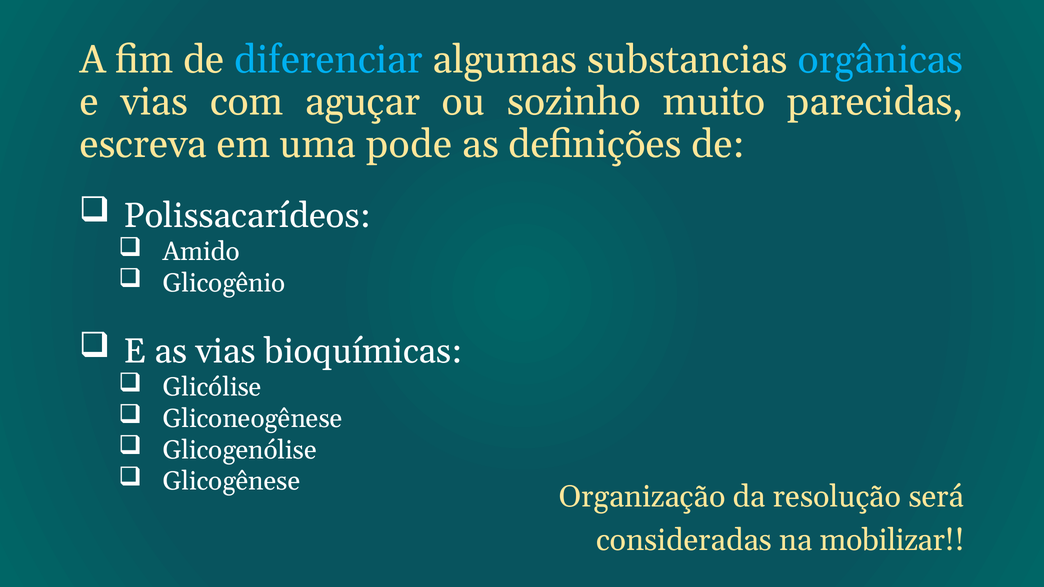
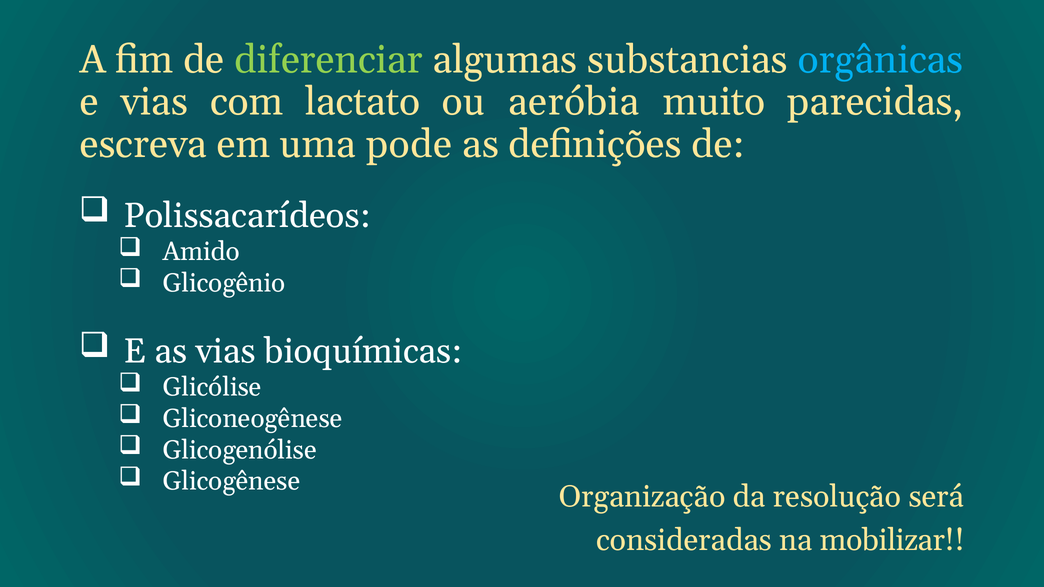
diferenciar colour: light blue -> light green (329, 60)
aguçar: aguçar -> lactato (363, 102)
sozinho: sozinho -> aeróbia (574, 102)
